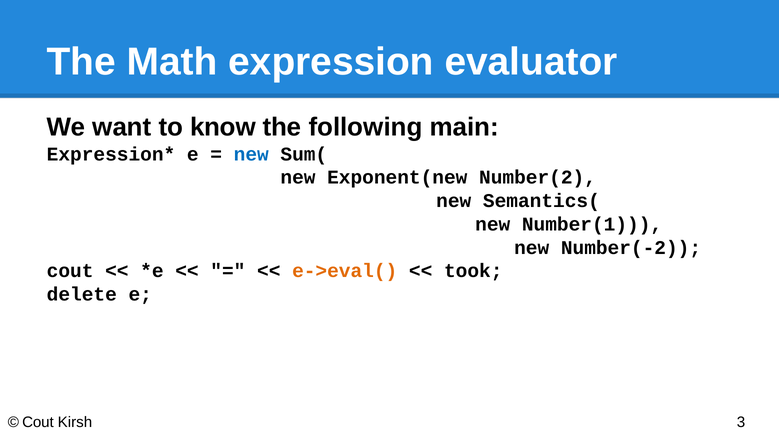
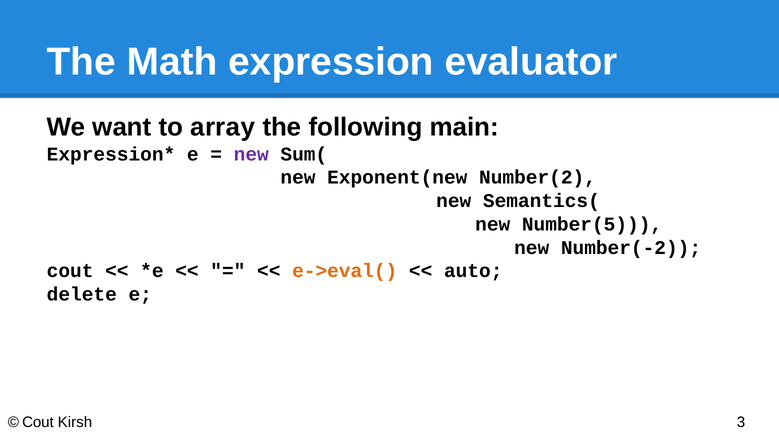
know: know -> array (223, 127)
new colour: blue -> purple (251, 154)
Number(1: Number(1 -> Number(5 (592, 224)
took: took -> auto (473, 271)
